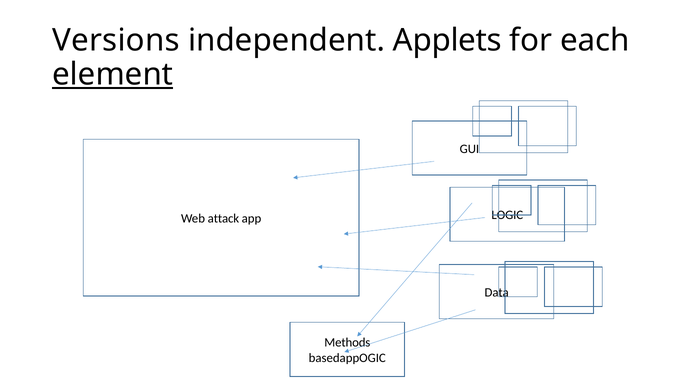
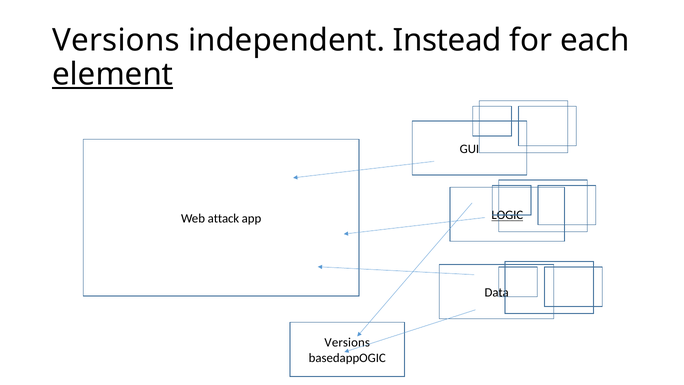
Applets: Applets -> Instead (447, 41)
LOGIC underline: none -> present (507, 215)
Methods: Methods -> Versions (347, 342)
